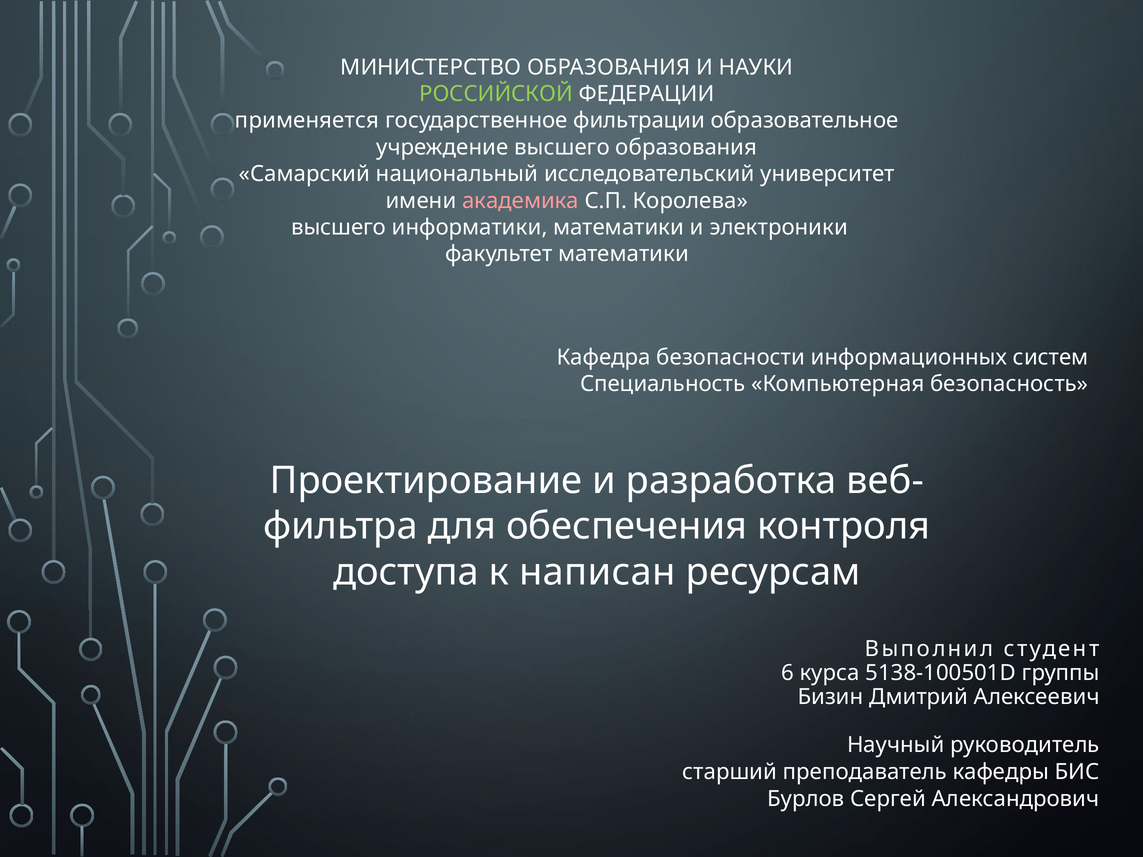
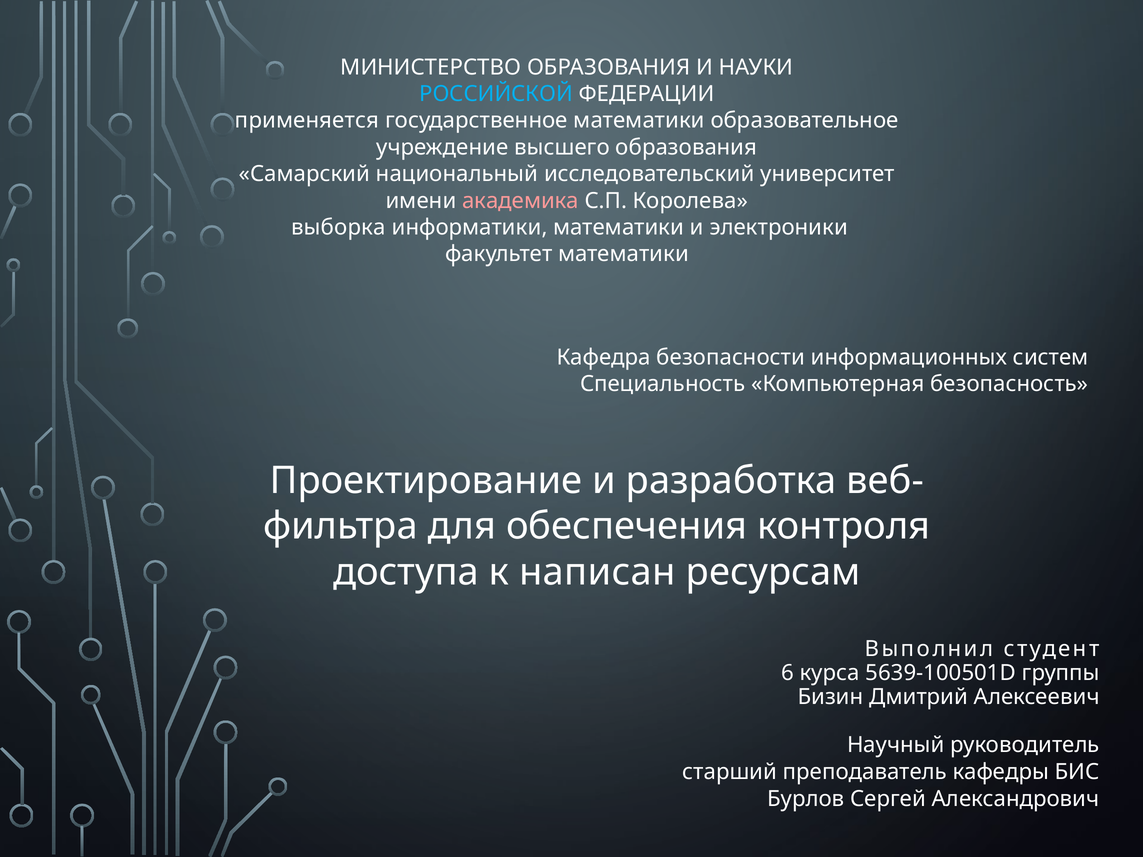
РОССИЙСКОЙ colour: light green -> light blue (496, 94)
государственное фильтрации: фильтрации -> математики (639, 121)
высшего: высшего -> выборка (338, 227)
5138-100501D: 5138-100501D -> 5639-100501D (941, 673)
